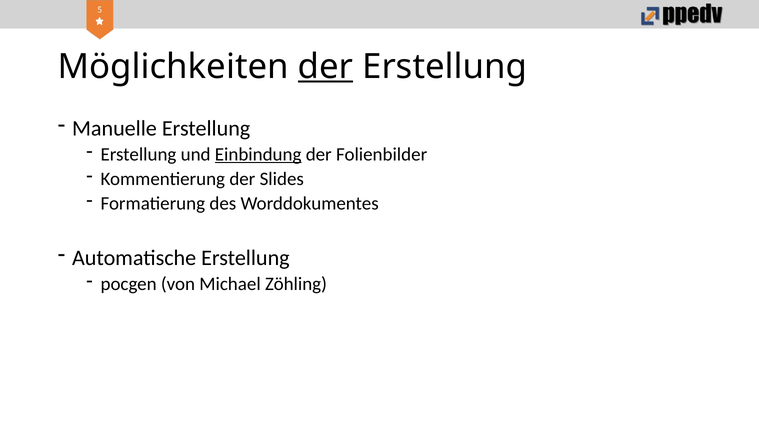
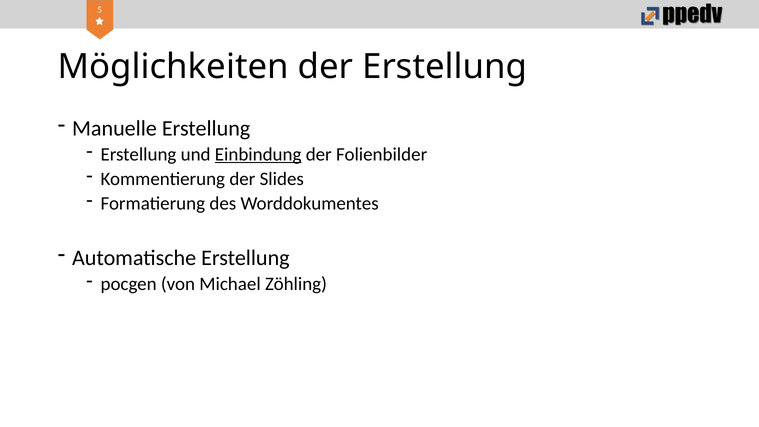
der underline: present -> none (325, 67)
